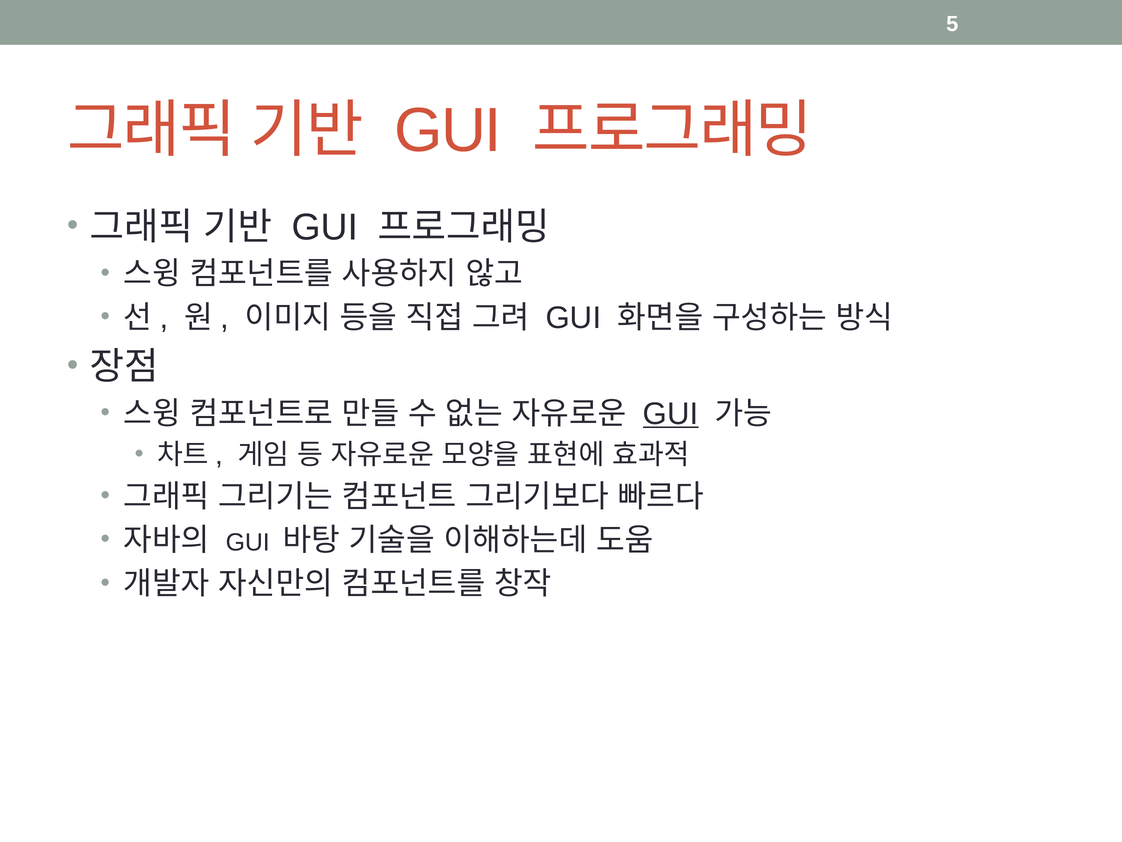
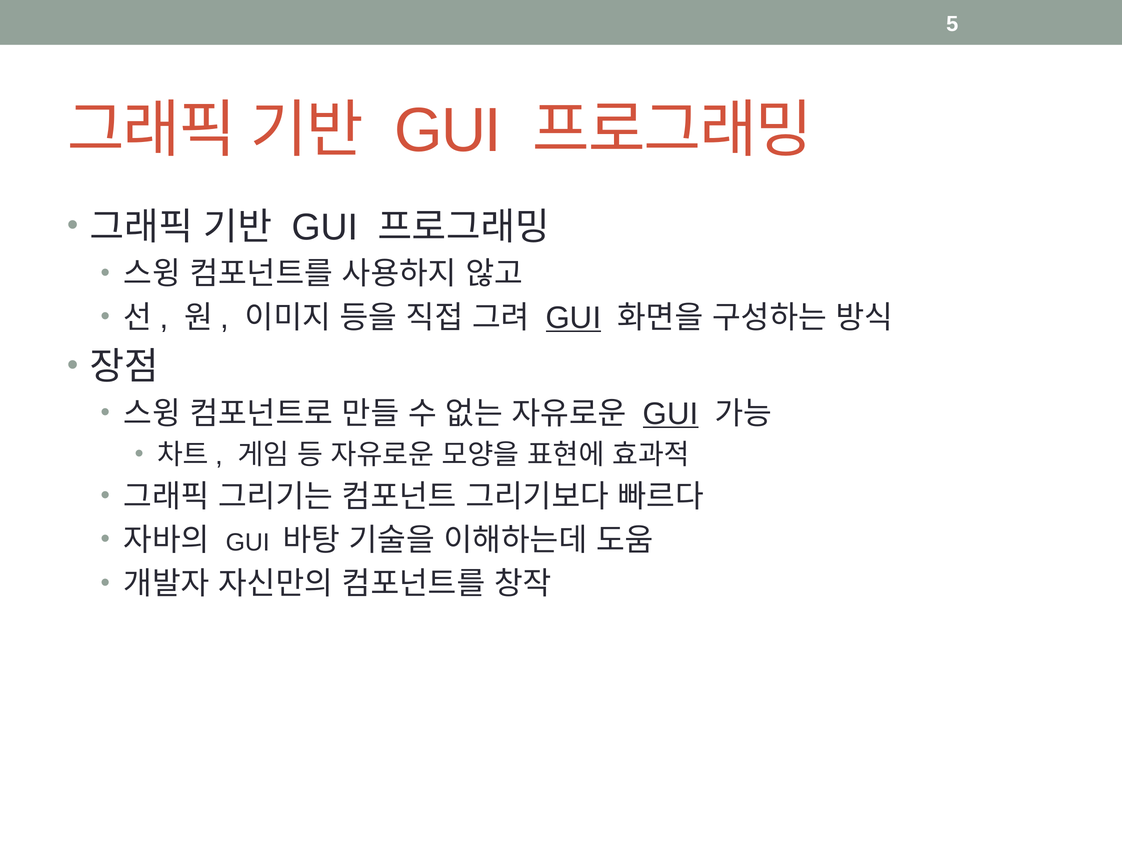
GUI underline: none -> present (573, 318)
